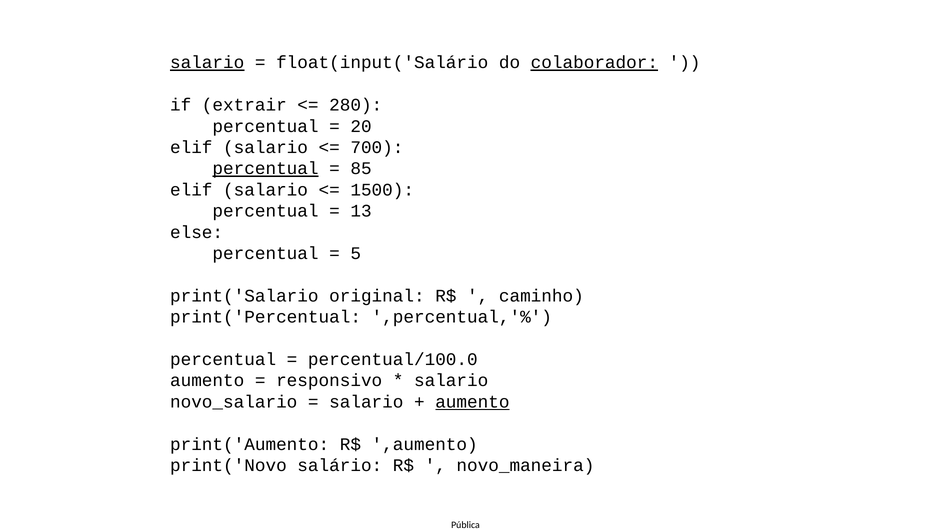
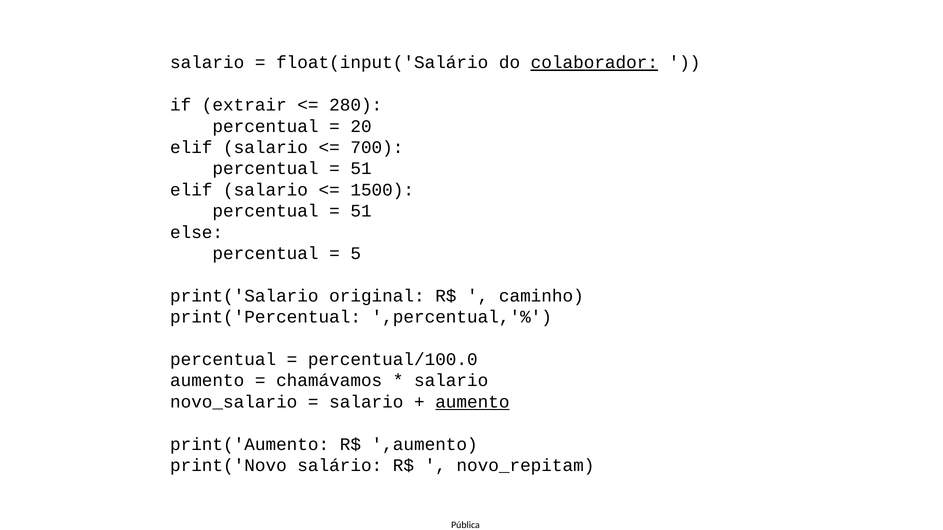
salario underline: present -> none (207, 63)
percentual underline: present -> none (266, 169)
85: 85 -> 51 (361, 169)
13: 13 -> 51 (361, 211)
responsivo: responsivo -> chamávamos (329, 381)
novo_maneira: novo_maneira -> novo_repitam (525, 466)
